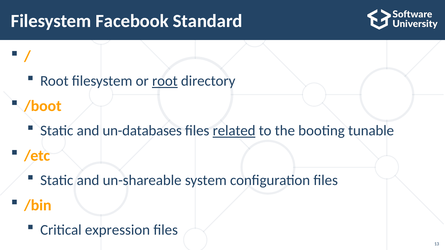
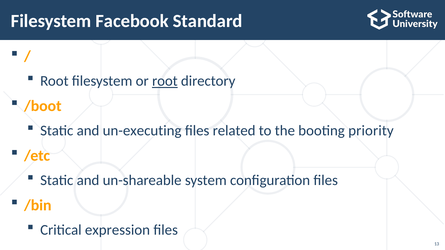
un-databases: un-databases -> un-executing (142, 131)
related underline: present -> none (234, 131)
tunable: tunable -> priority (371, 131)
